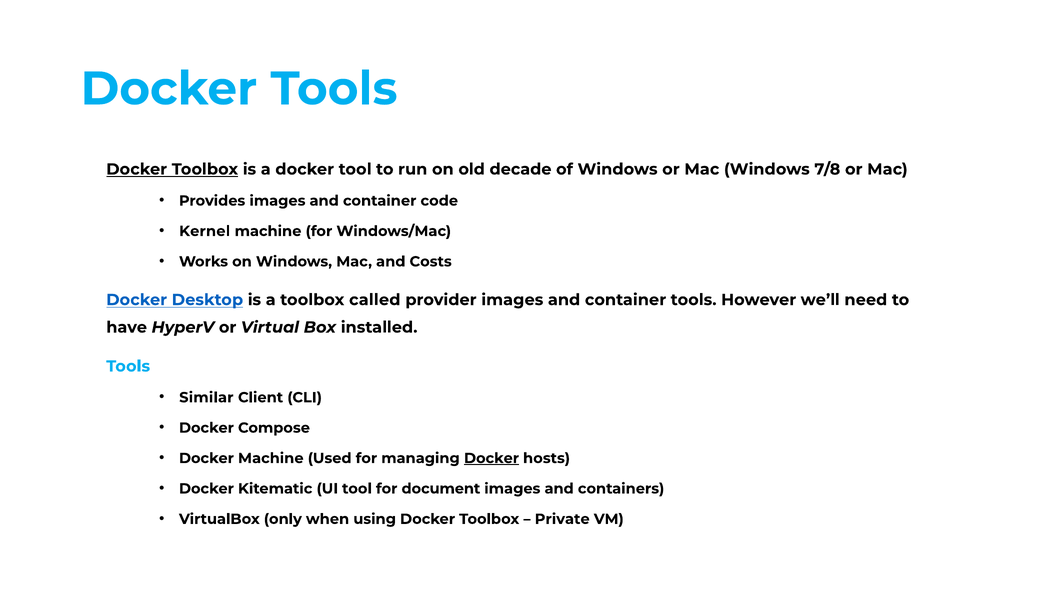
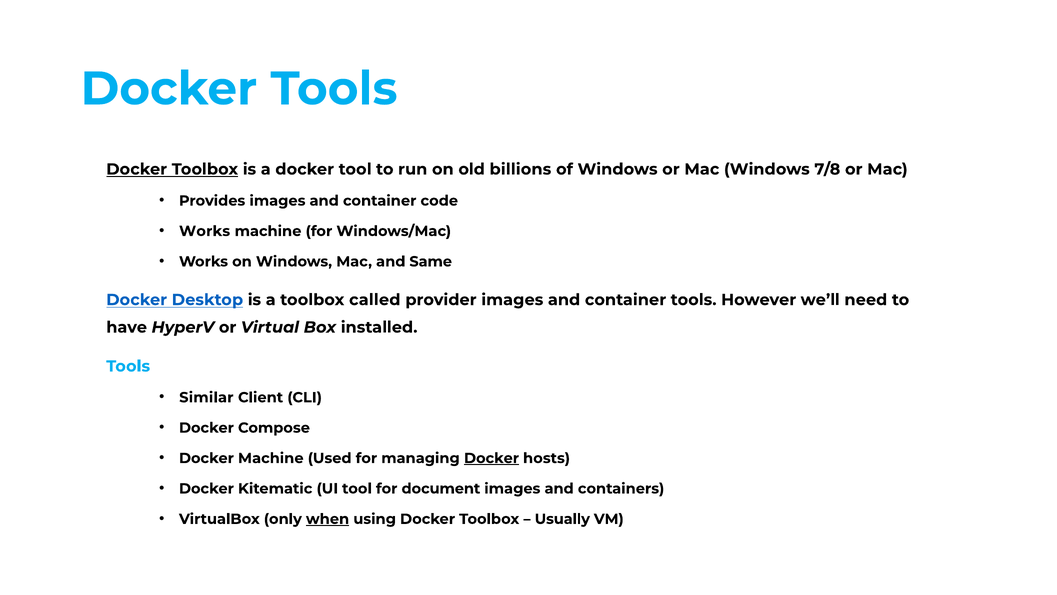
decade: decade -> billions (520, 169)
Kernel: Kernel -> Works (205, 231)
Costs: Costs -> Same (431, 261)
when underline: none -> present (328, 519)
Private: Private -> Usually (562, 519)
